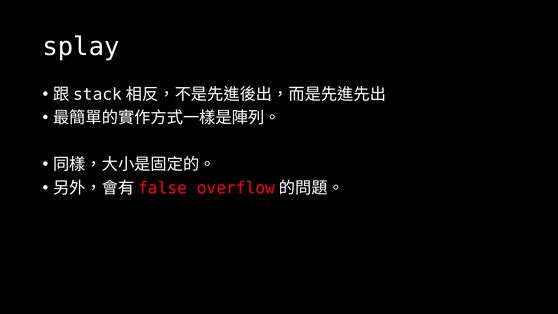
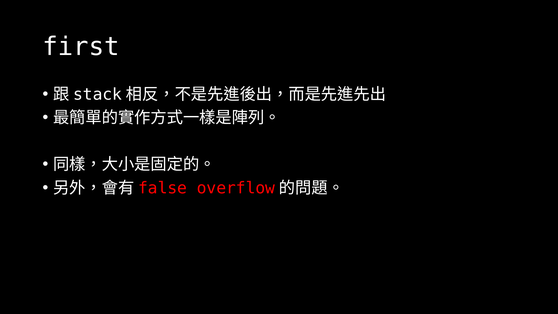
splay: splay -> first (81, 47)
